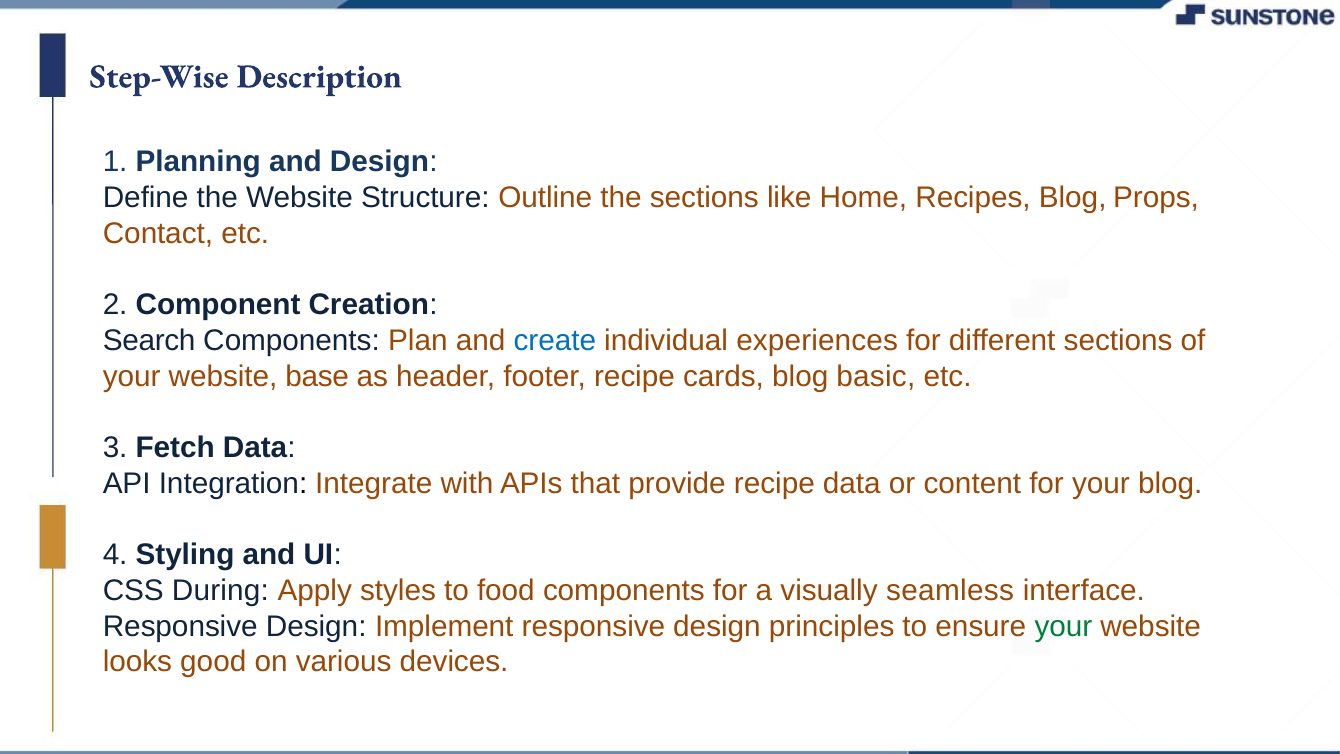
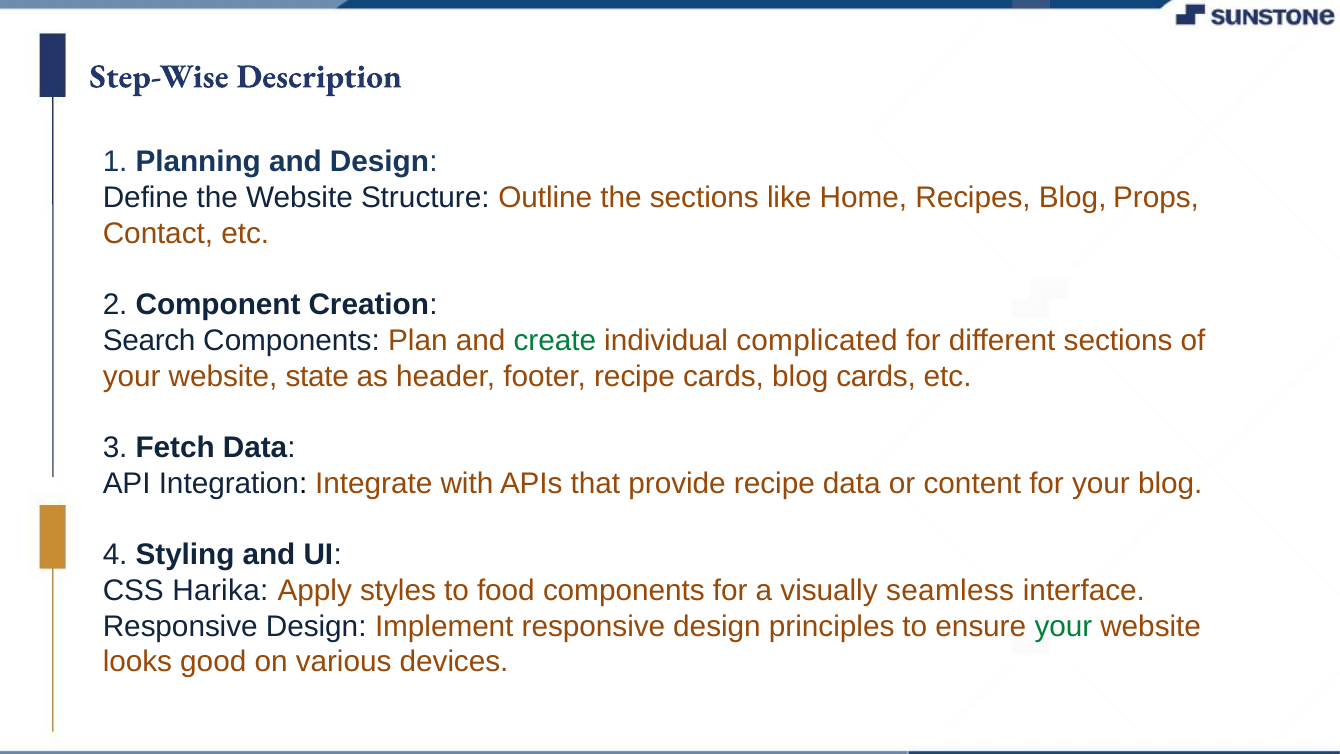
create colour: blue -> green (555, 340)
experiences: experiences -> complicated (817, 340)
base: base -> state (317, 376)
blog basic: basic -> cards (876, 376)
During: During -> Harika (220, 590)
